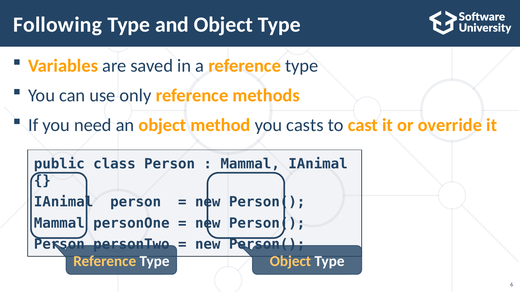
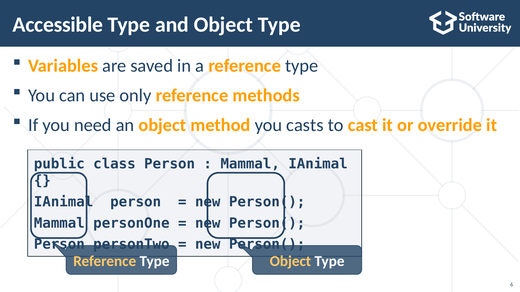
Following: Following -> Accessible (58, 25)
